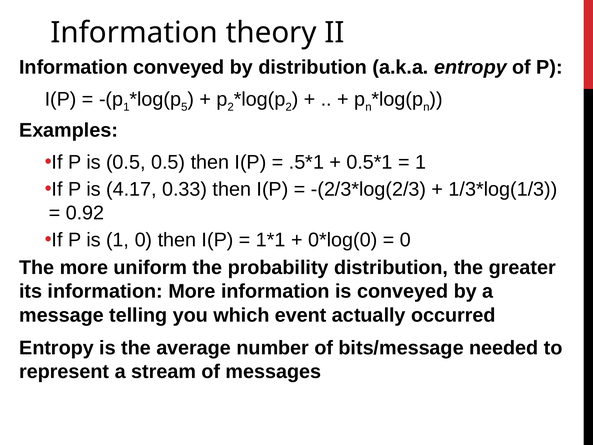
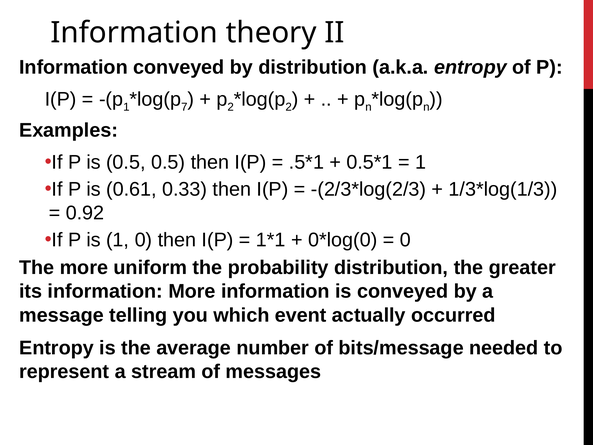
5: 5 -> 7 (184, 107)
4.17: 4.17 -> 0.61 (131, 189)
